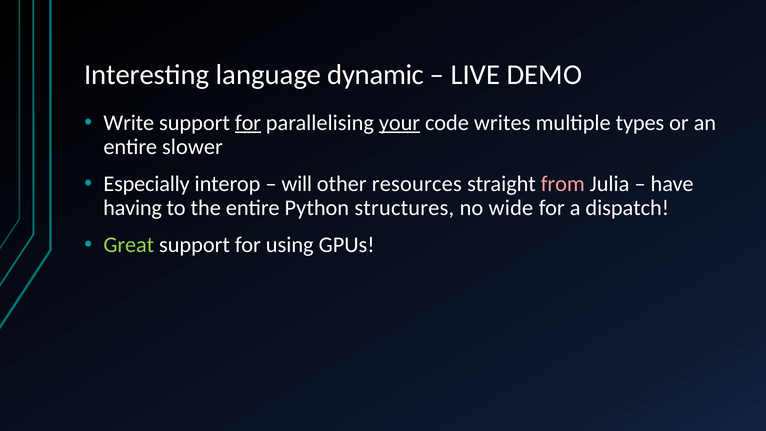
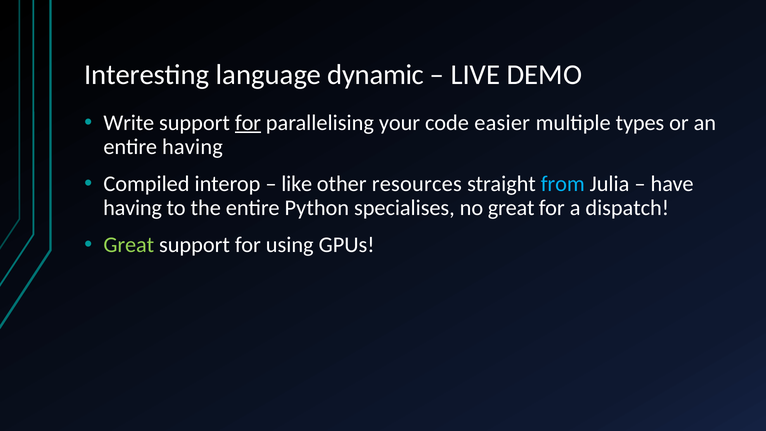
your underline: present -> none (399, 123)
writes: writes -> easier (502, 123)
entire slower: slower -> having (192, 147)
Especially: Especially -> Compiled (146, 184)
will: will -> like (297, 184)
from colour: pink -> light blue (563, 184)
structures: structures -> specialises (404, 208)
no wide: wide -> great (511, 208)
